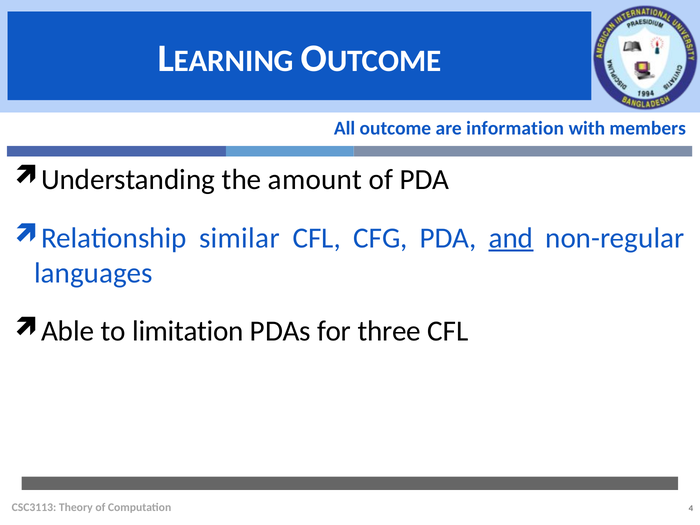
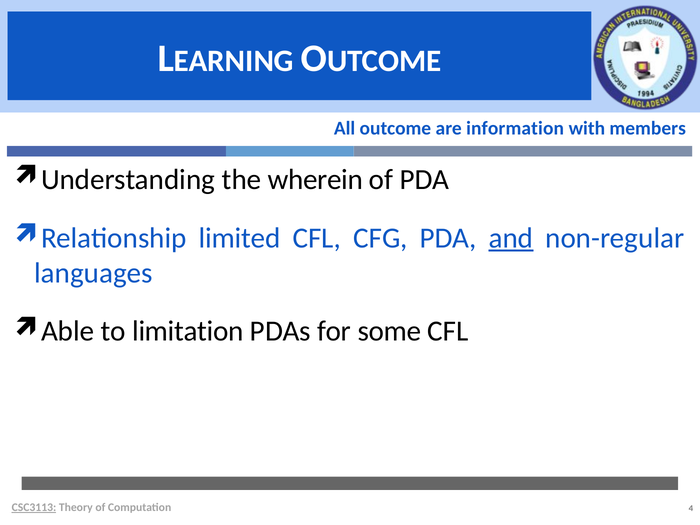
amount: amount -> wherein (315, 180)
similar: similar -> limited (240, 238)
three: three -> some (389, 331)
CSC3113 underline: none -> present (34, 507)
